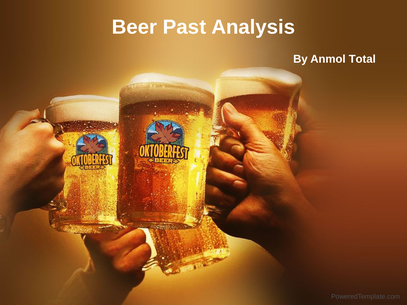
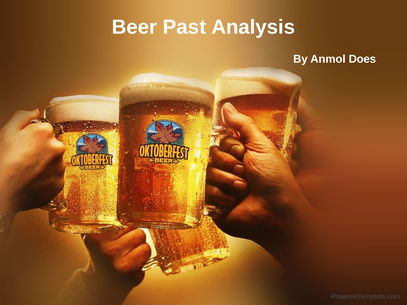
Total: Total -> Does (362, 59)
